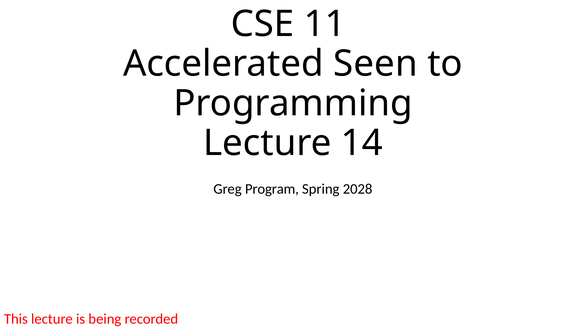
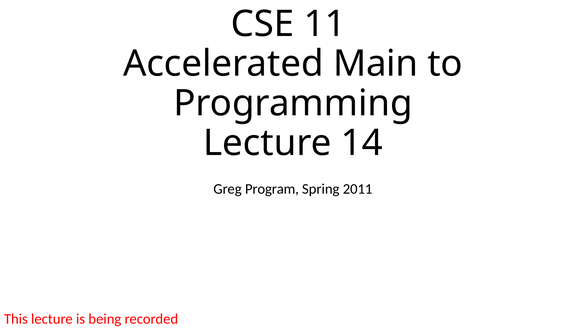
Seen: Seen -> Main (376, 64)
2028: 2028 -> 2011 (358, 189)
